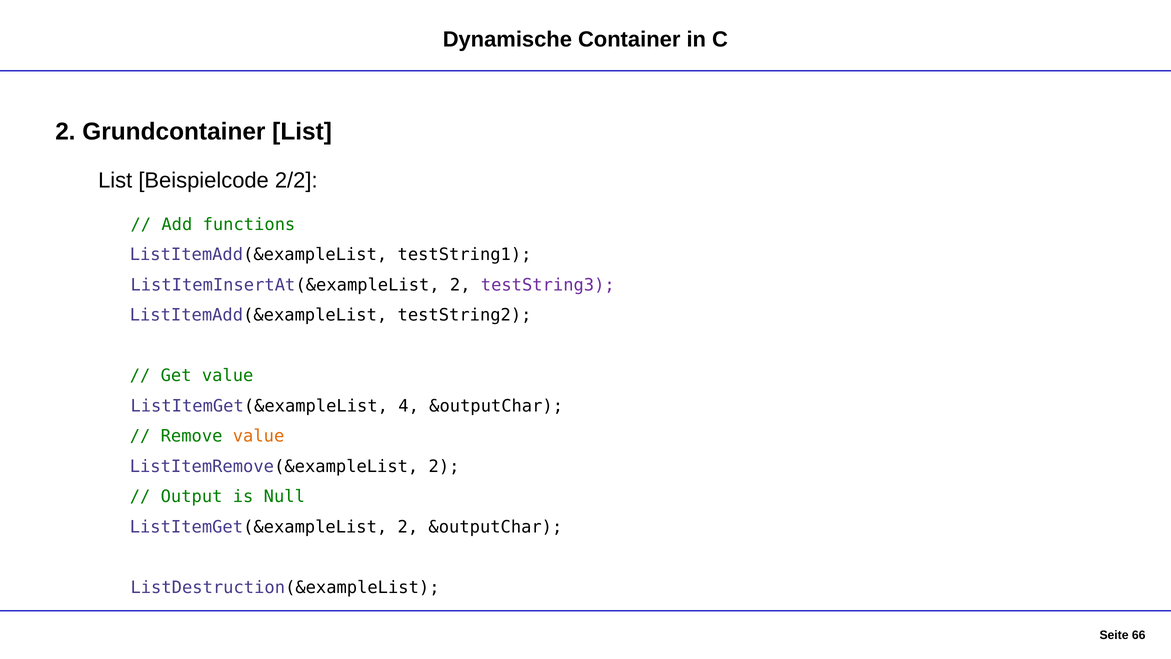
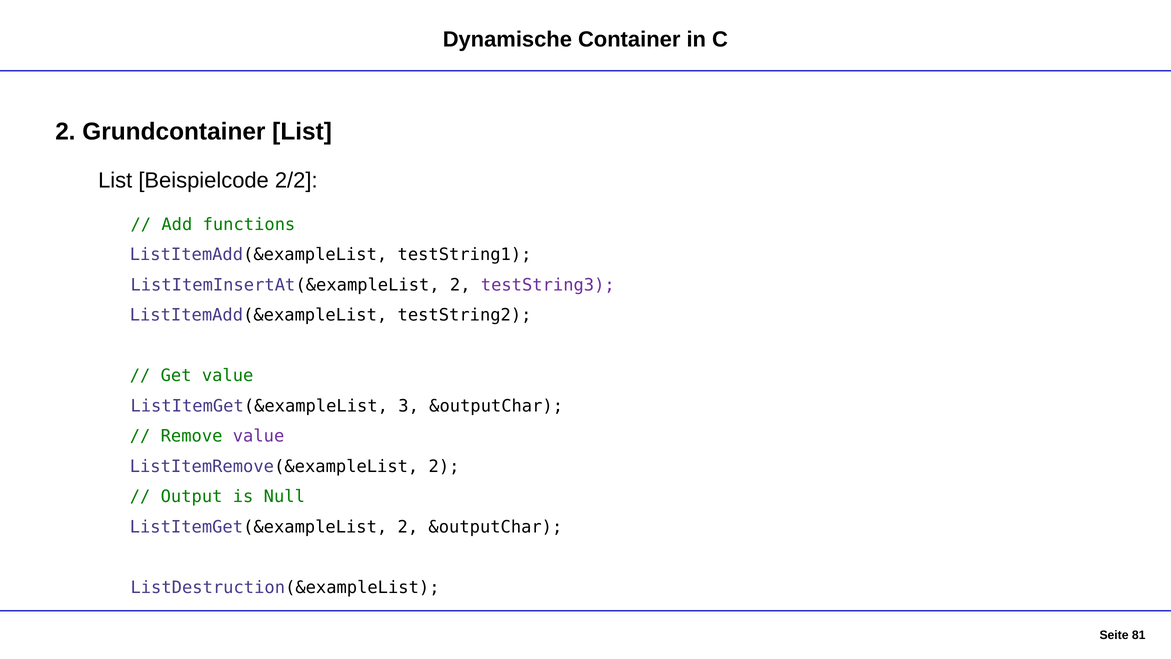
4: 4 -> 3 (409, 406)
value colour: orange -> purple (259, 436)
66: 66 -> 81 (1139, 635)
